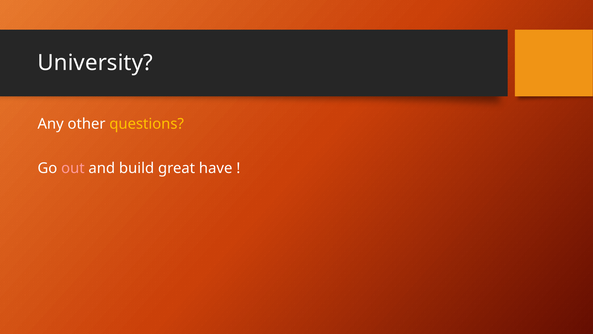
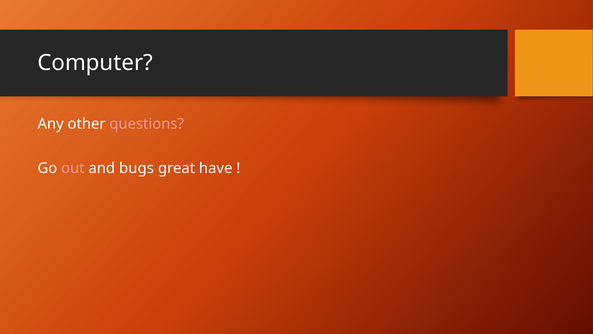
University: University -> Computer (95, 63)
questions colour: yellow -> pink (147, 124)
build: build -> bugs (136, 168)
